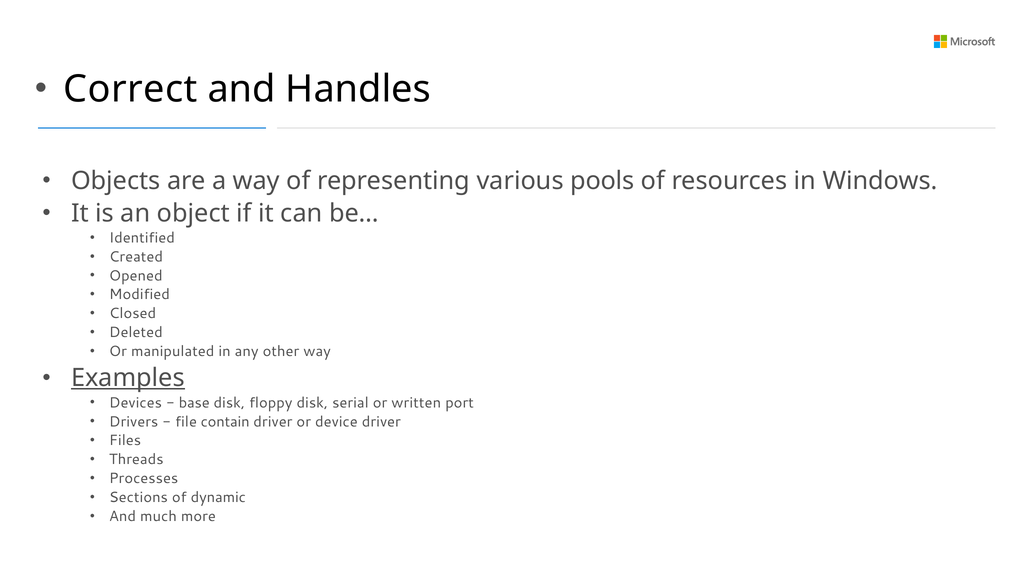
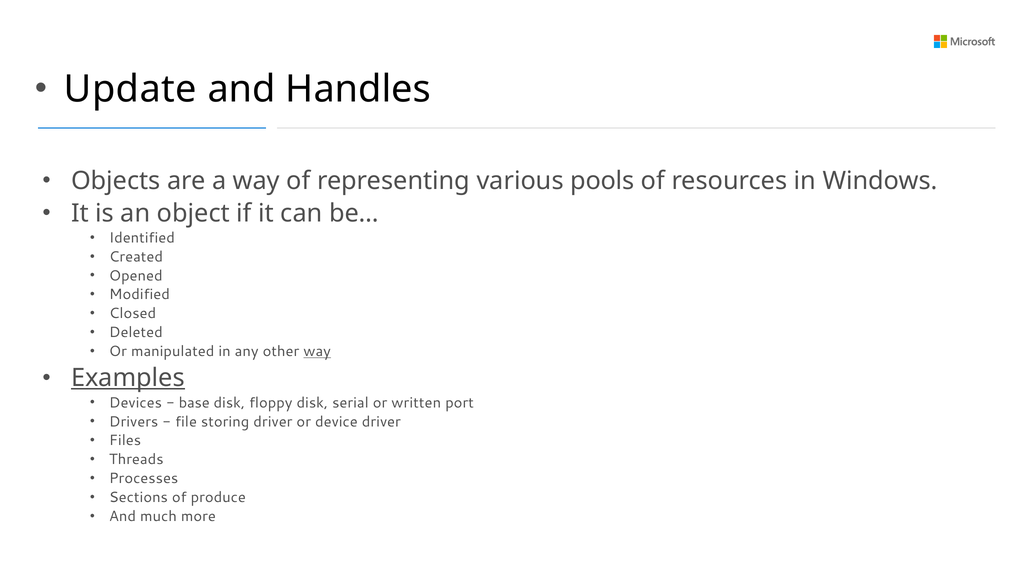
Correct: Correct -> Update (130, 89)
way underline: none -> present (317, 351)
contain: contain -> storing (225, 422)
dynamic: dynamic -> produce (218, 497)
